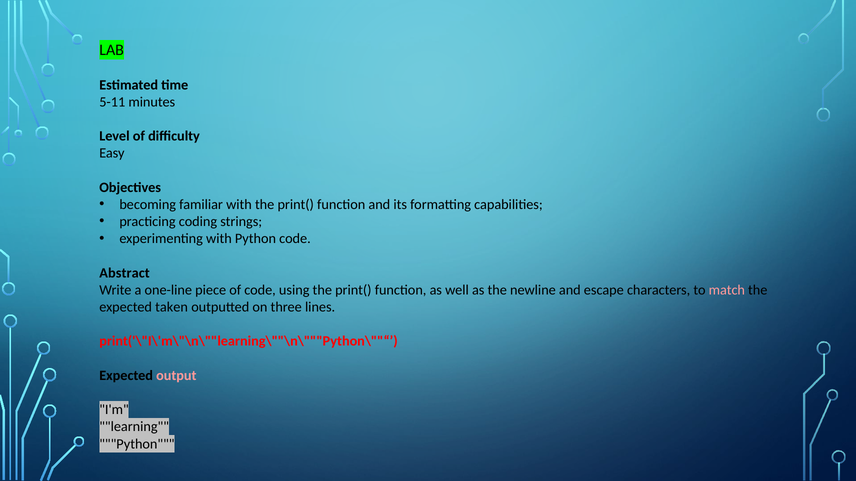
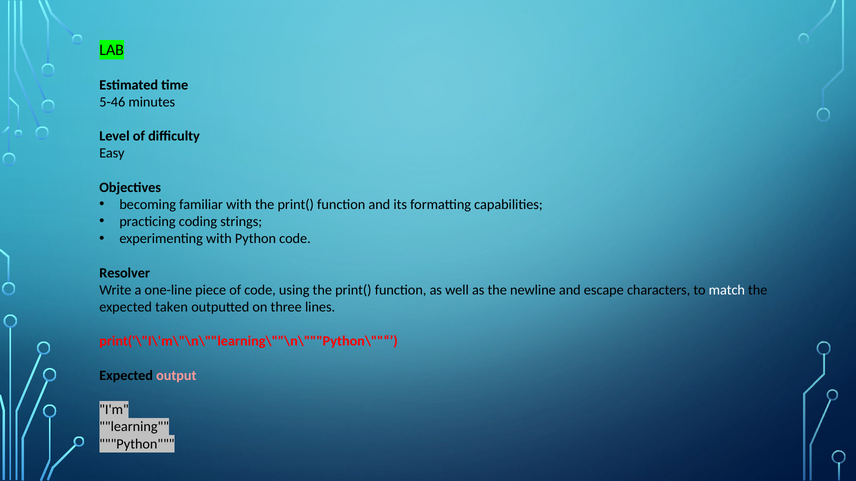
5-11: 5-11 -> 5-46 (112, 102)
Abstract: Abstract -> Resolver (125, 273)
match colour: pink -> white (727, 290)
